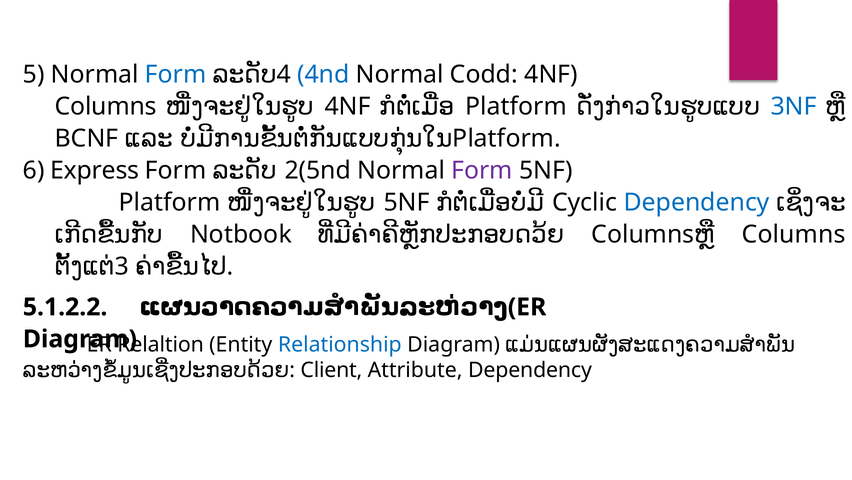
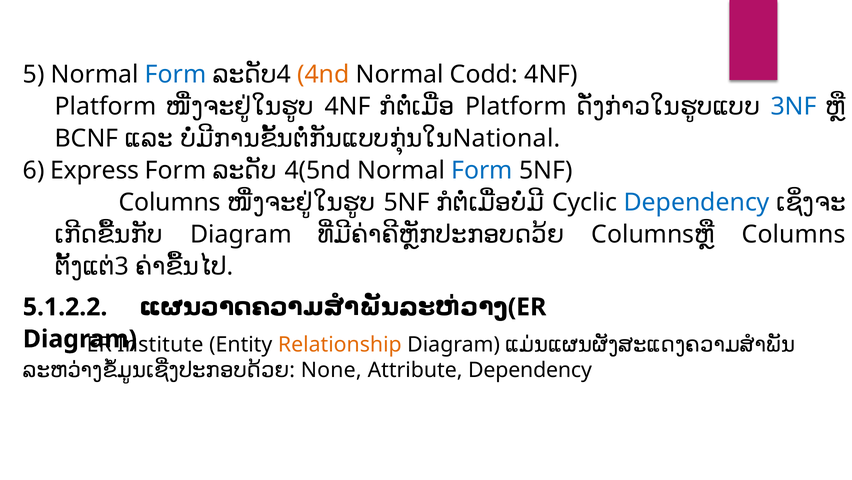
4nd colour: blue -> orange (323, 74)
Columns: Columns -> Platform (106, 106)
Platform: Platform -> National (507, 138)
2(5nd: 2(5nd -> 4(5nd (318, 170)
Form colour: purple -> blue (482, 170)
Platform: Platform -> Columns (170, 202)
Notbook: Notbook -> Diagram (241, 234)
Relaltion: Relaltion -> Institute (160, 344)
Relationship colour: blue -> orange (340, 344)
Client: Client -> None (331, 370)
